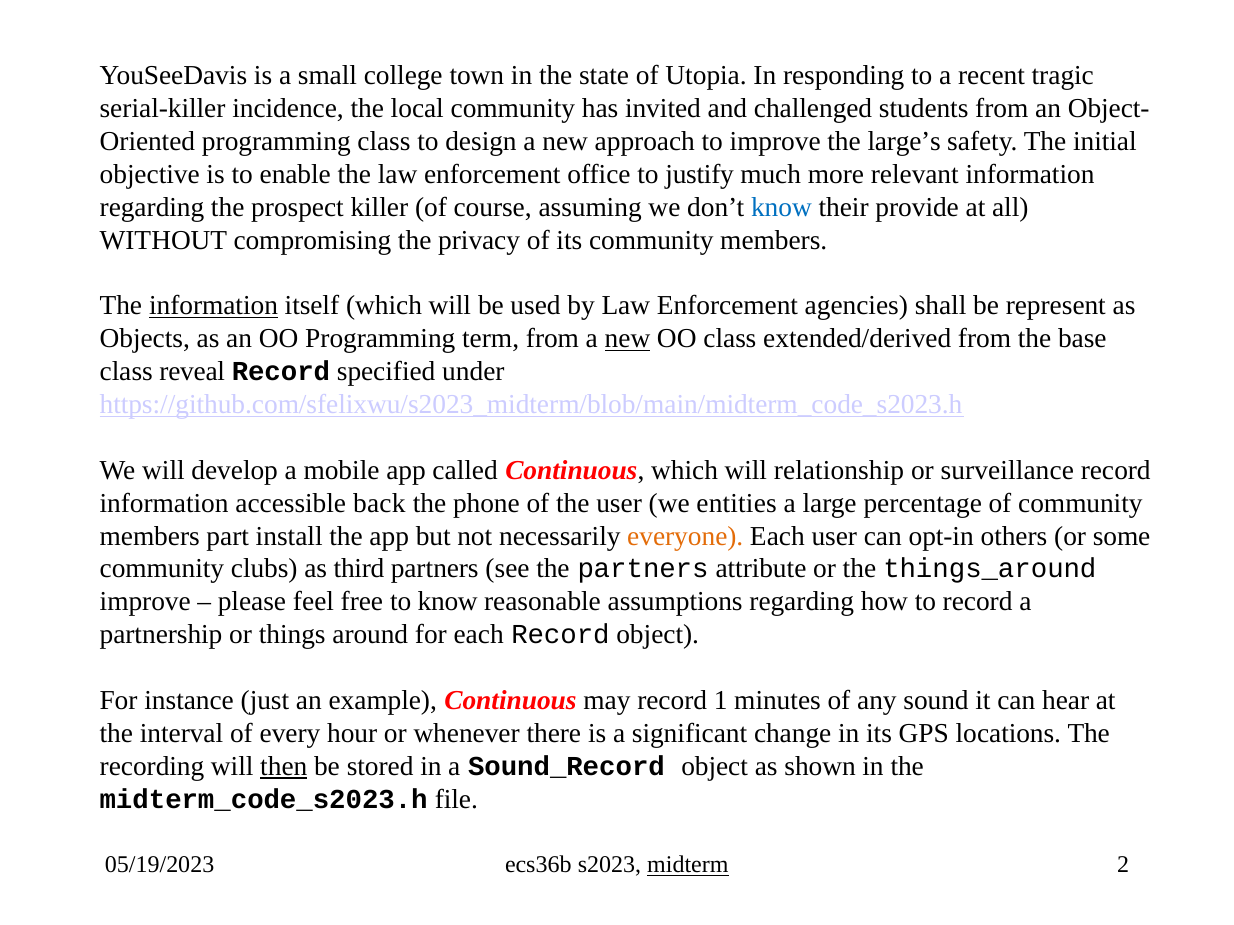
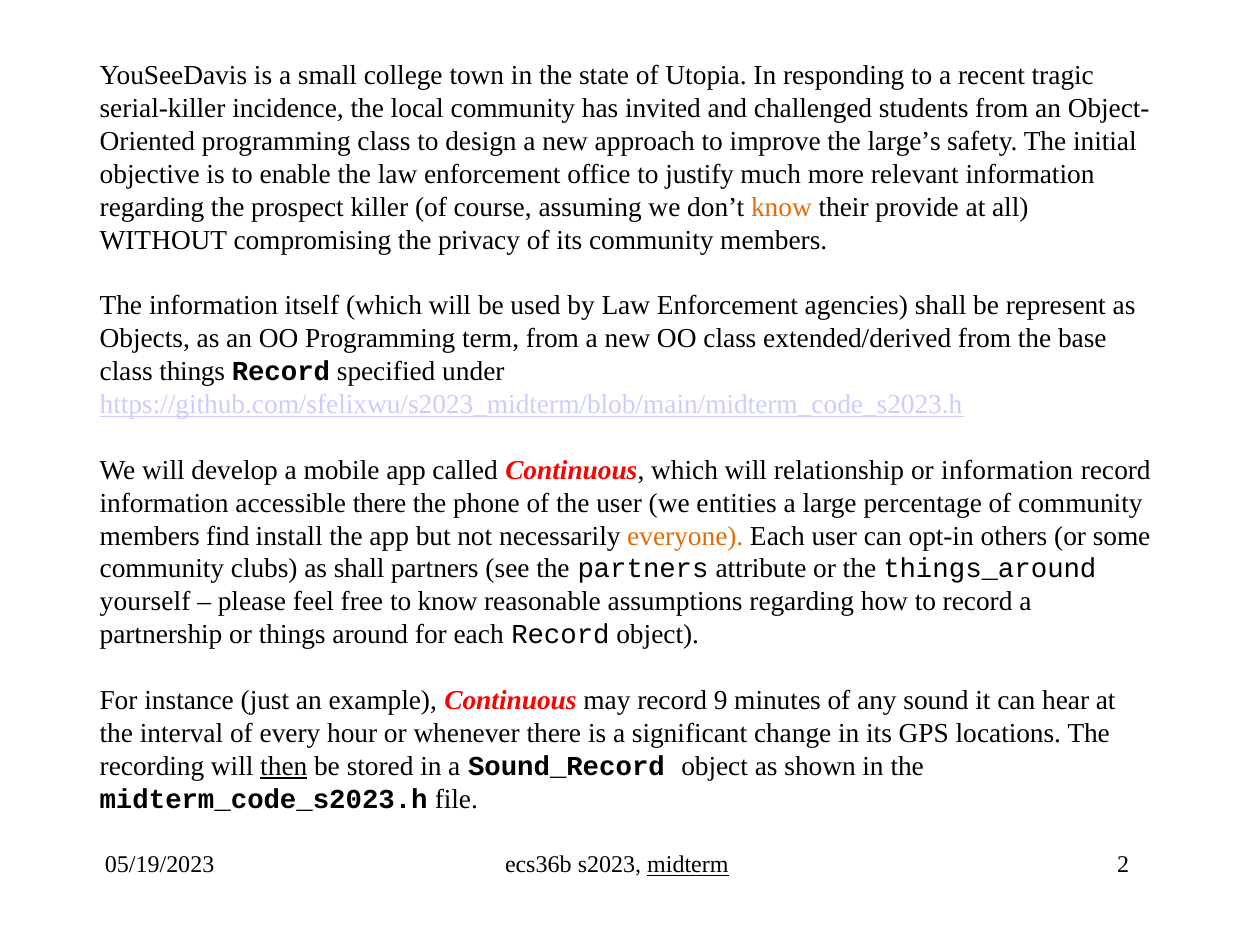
know colour: blue -> orange (781, 207)
information underline: present -> none (213, 306)
new underline: present -> none (627, 339)
class reveal: reveal -> things (192, 372)
or surveillance: surveillance -> information (1007, 471)
accessible back: back -> there (380, 503)
part: part -> find (228, 536)
as third: third -> shall (359, 569)
improve: improve -> yourself (145, 602)
1: 1 -> 9 (721, 701)
